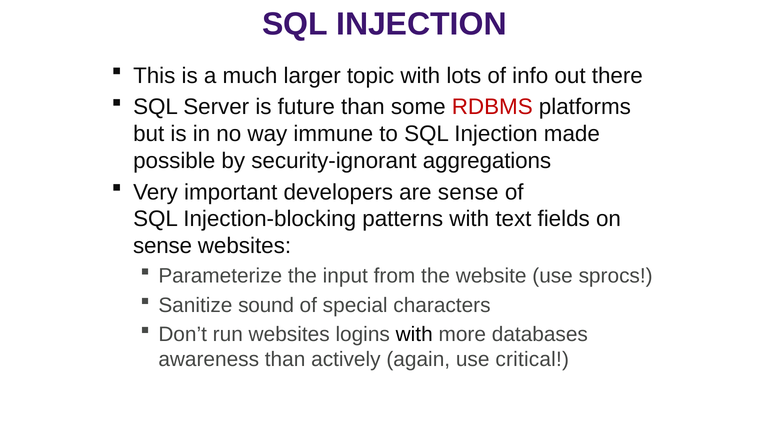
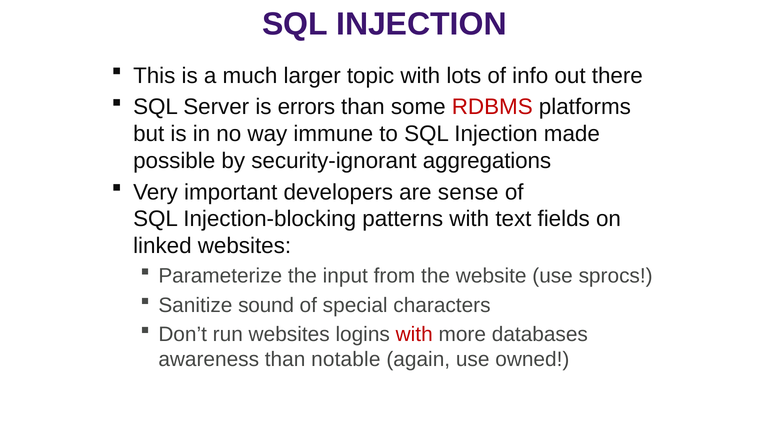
future: future -> errors (306, 107)
sense: sense -> linked (162, 246)
with colour: black -> red (414, 334)
actively: actively -> notable (346, 359)
critical: critical -> owned (532, 359)
